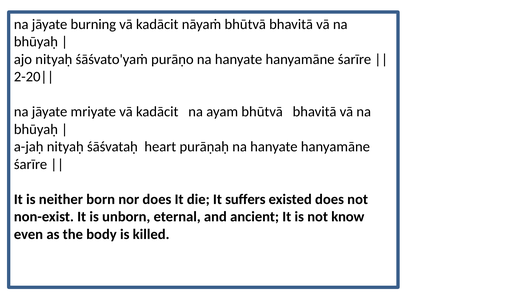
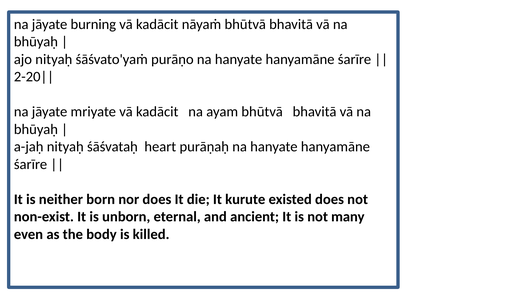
suffers: suffers -> kurute (245, 199)
know: know -> many (348, 217)
